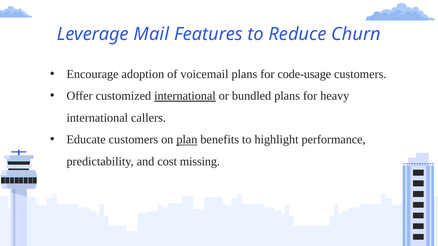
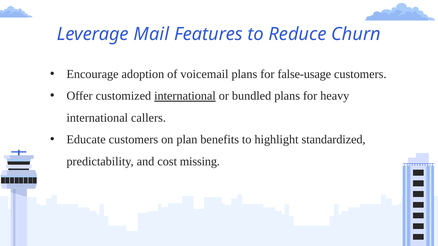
code-usage: code-usage -> false-usage (304, 74)
plan underline: present -> none (187, 140)
performance: performance -> standardized (334, 140)
